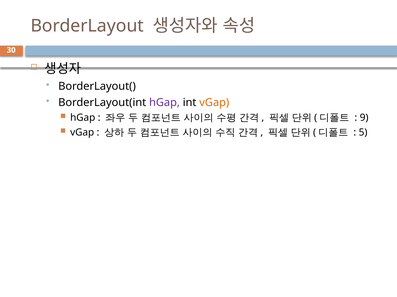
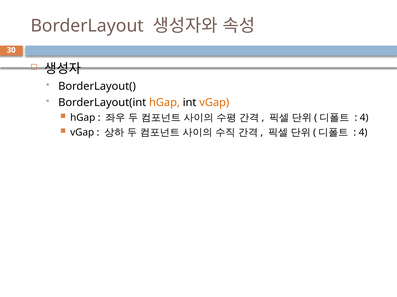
hGap colour: purple -> orange (164, 103)
9: 9 -> 4 (364, 118)
5: 5 -> 4 (363, 133)
